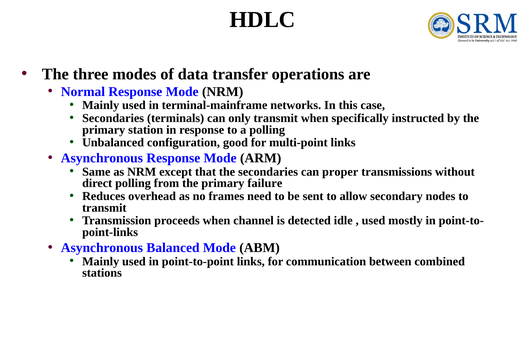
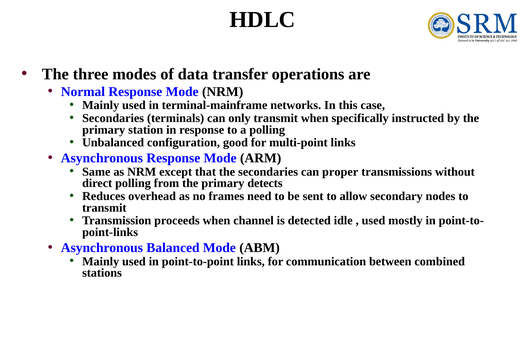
failure: failure -> detects (265, 184)
